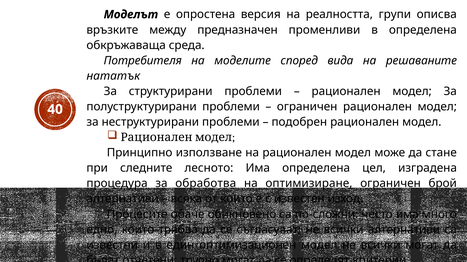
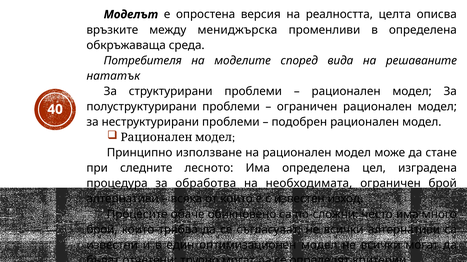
групи: групи -> целта (395, 14)
предназначен: предназначен -> мениджърска (237, 30)
оптимизиране: оптимизиране -> необходимата (309, 184)
едно: едно -> брой (102, 230)
